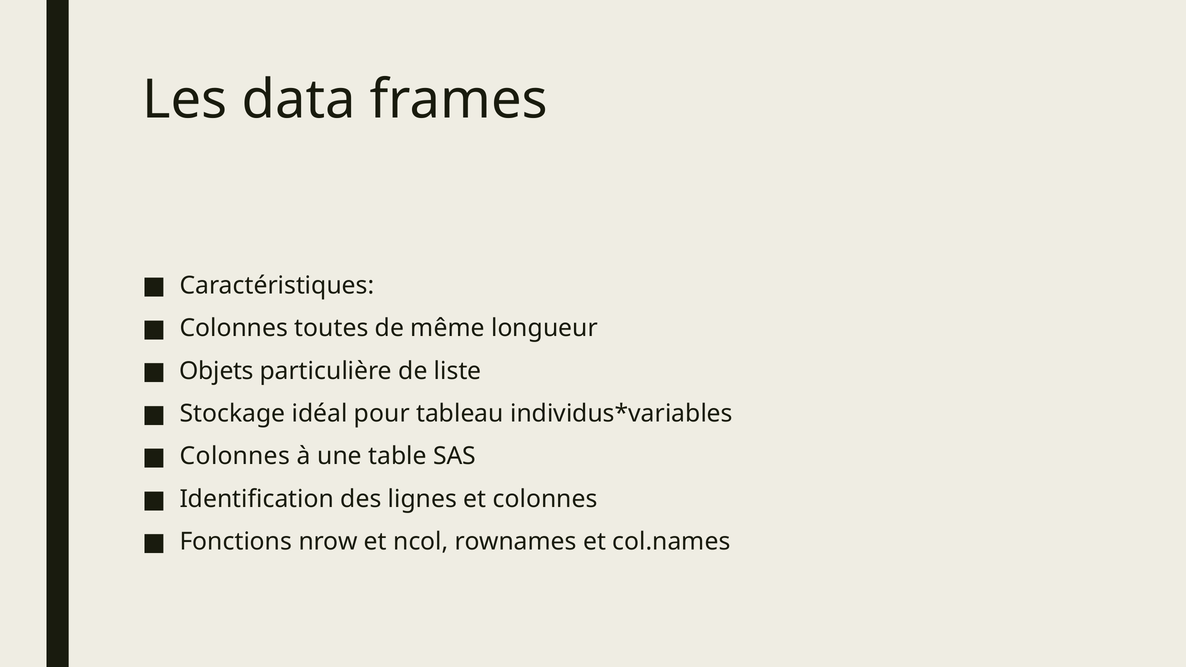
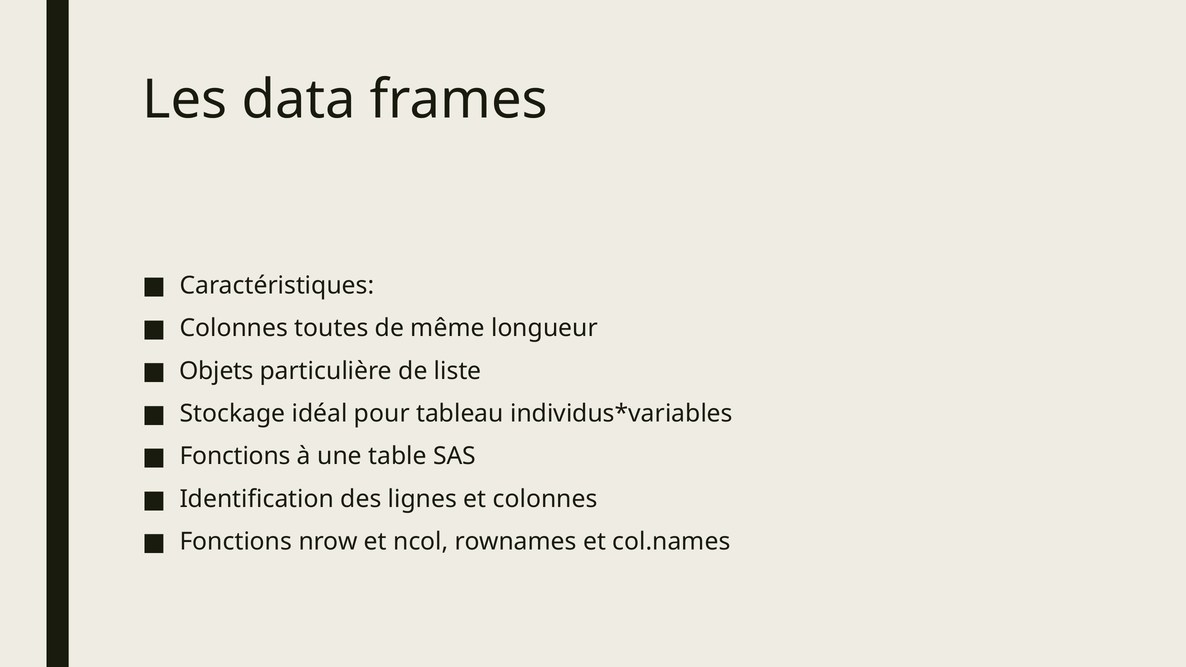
Colonnes: Colonnes -> Fonctions (235, 456)
